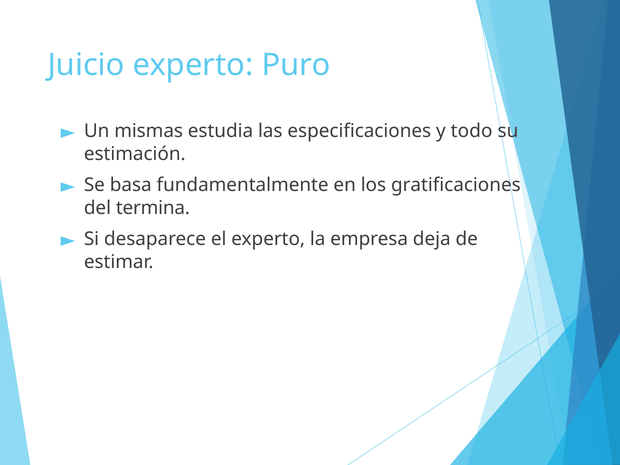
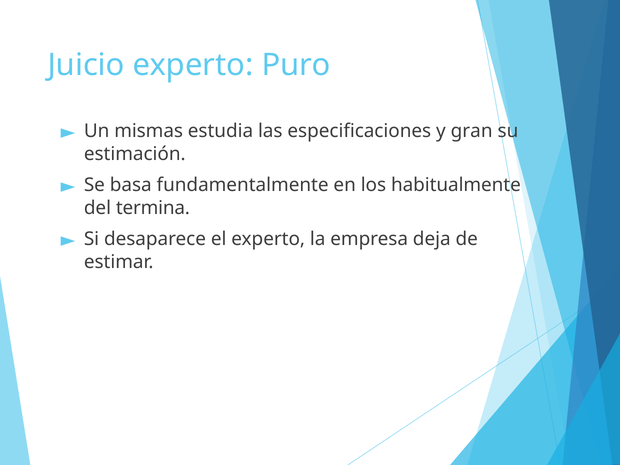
todo: todo -> gran (472, 131)
gratificaciones: gratificaciones -> habitualmente (456, 185)
